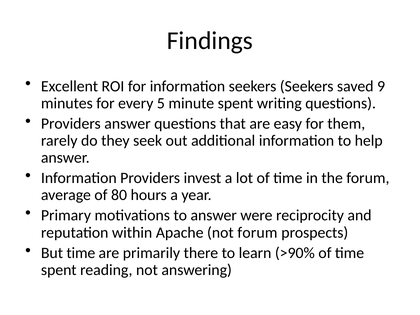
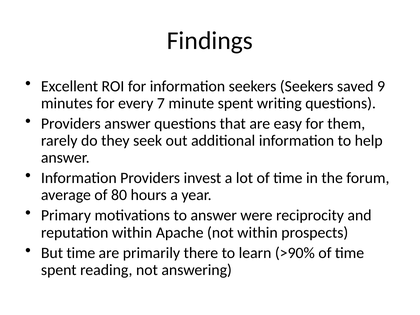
5: 5 -> 7 (161, 103)
not forum: forum -> within (257, 232)
